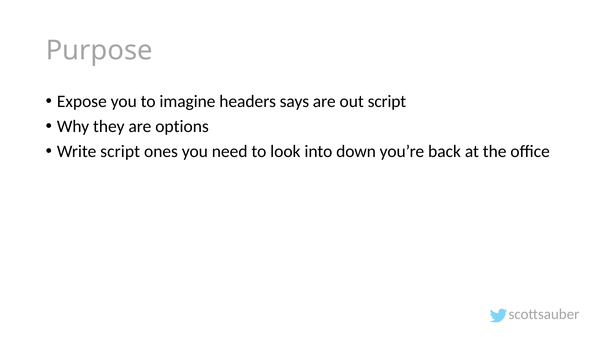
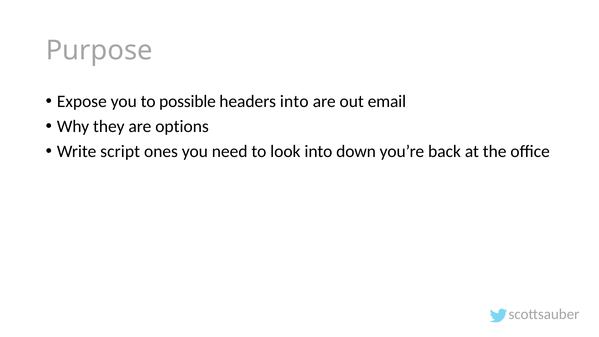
imagine: imagine -> possible (188, 101)
headers says: says -> into (294, 101)
out script: script -> email (387, 101)
